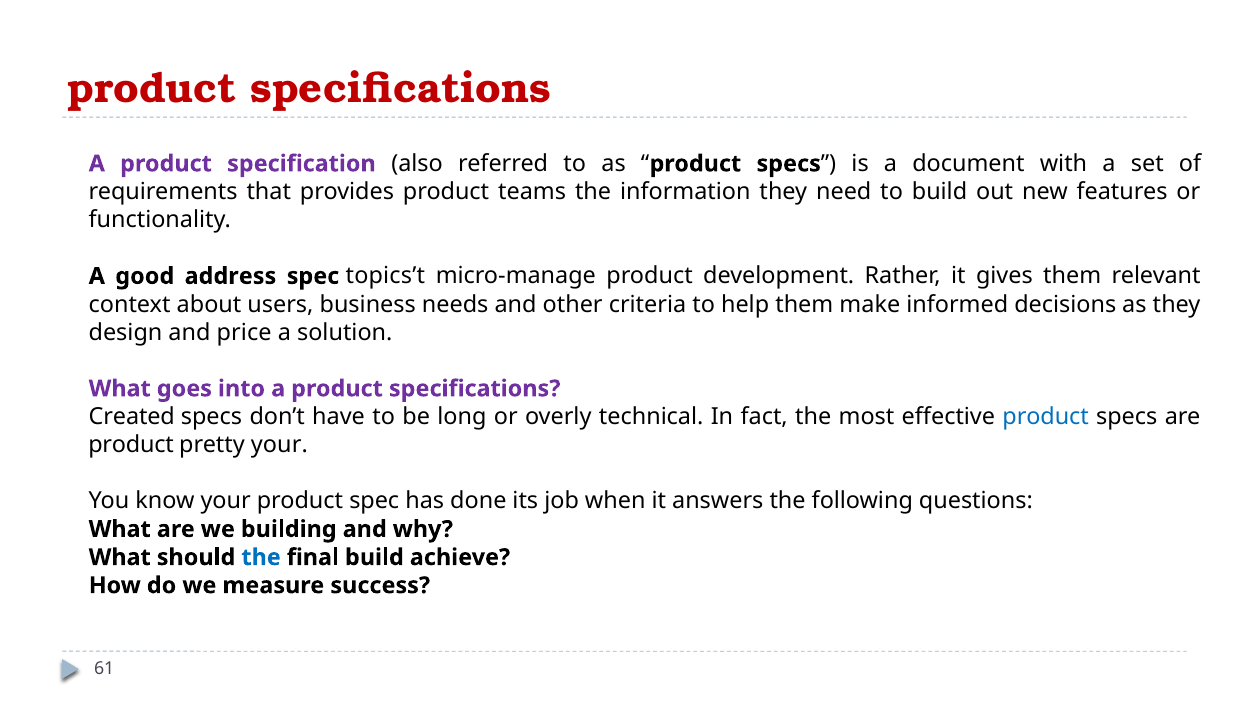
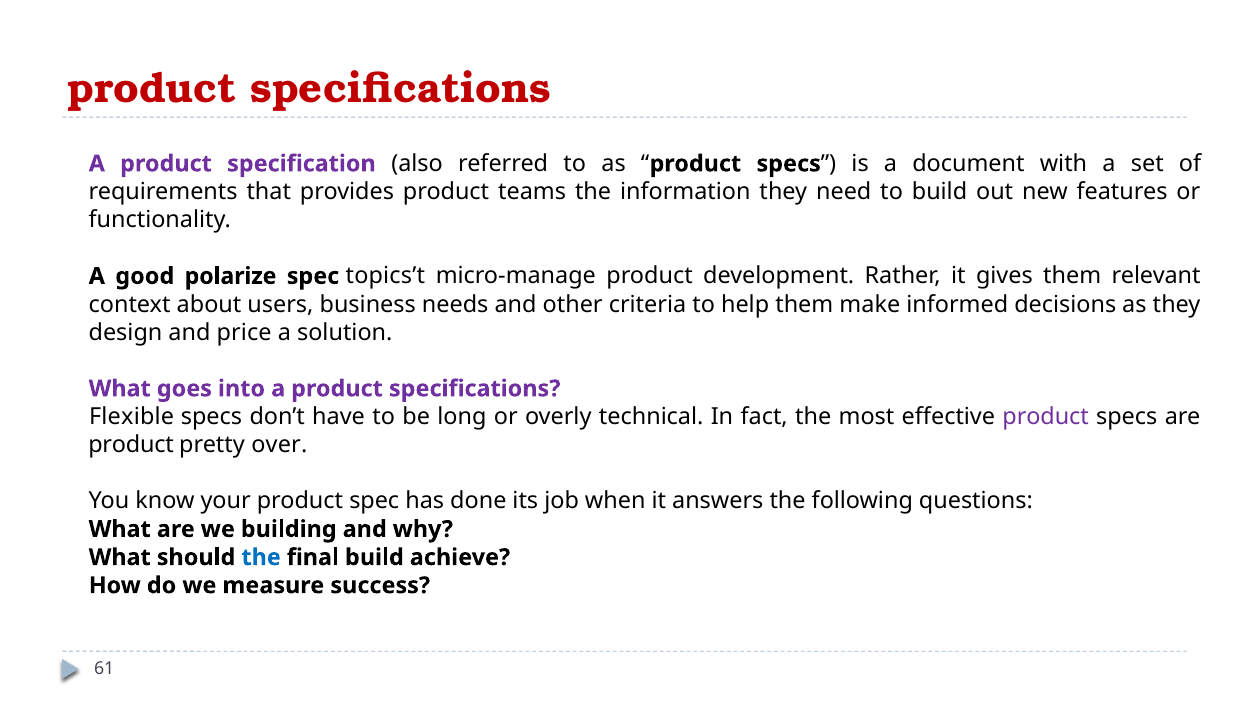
address: address -> polarize (231, 276)
Created: Created -> Flexible (132, 416)
product colour: blue -> purple (1046, 416)
pretty your: your -> over (279, 445)
